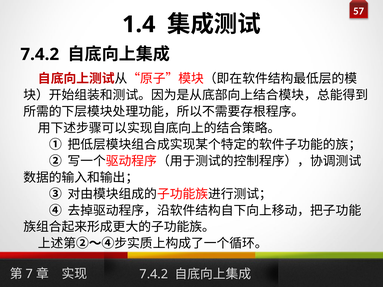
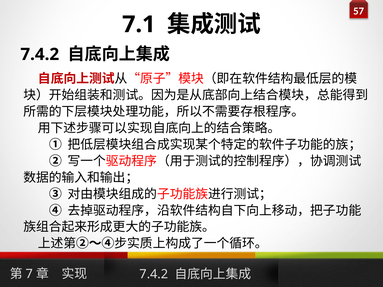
1.4: 1.4 -> 7.1 (139, 24)
